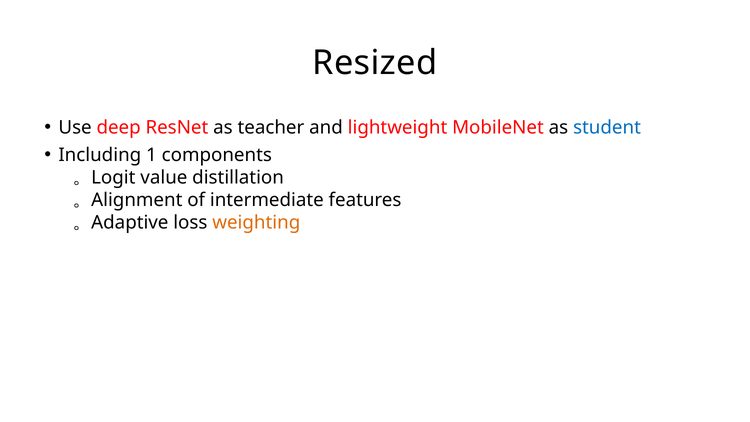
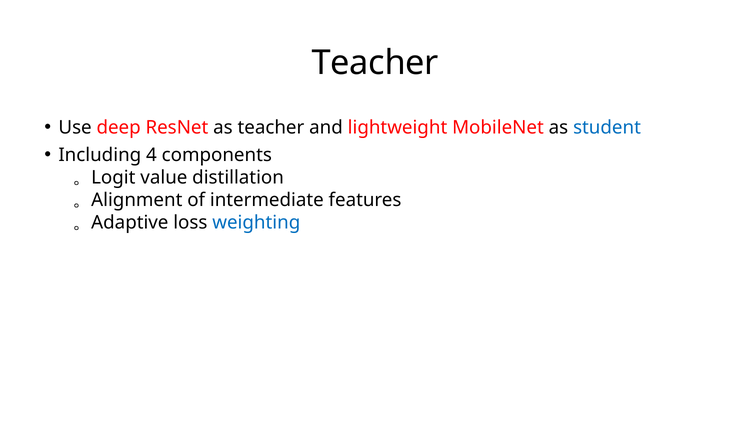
Resized: Resized -> Teacher (375, 63)
1: 1 -> 4 (151, 155)
weighting colour: orange -> blue (256, 222)
